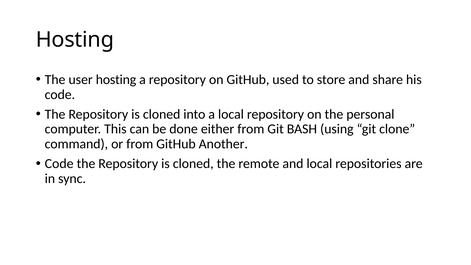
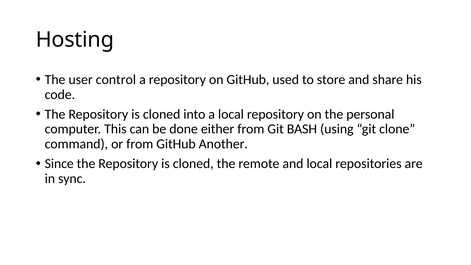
user hosting: hosting -> control (116, 80)
Code: Code -> Since (59, 164)
